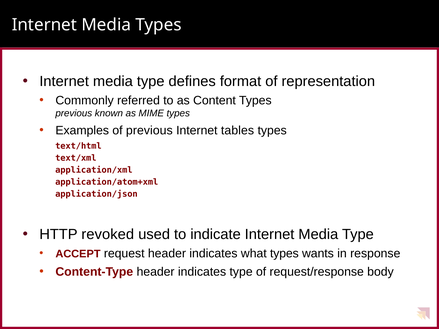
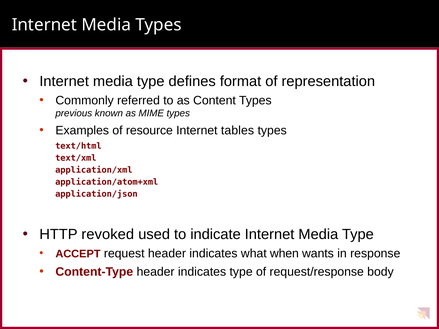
of previous: previous -> resource (149, 131)
what types: types -> when (284, 254)
